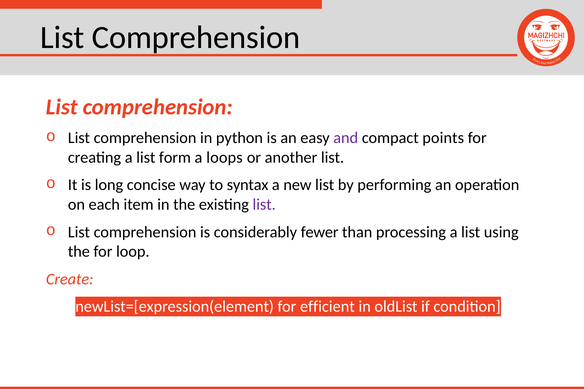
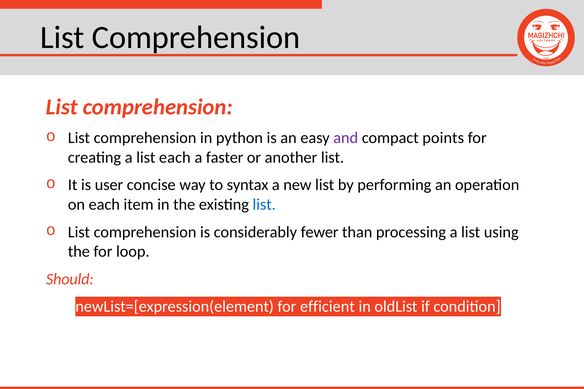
list form: form -> each (175, 157)
loops: loops -> faster (225, 157)
long: long -> user (109, 185)
list colour: purple -> blue (264, 205)
Create: Create -> Should (70, 279)
